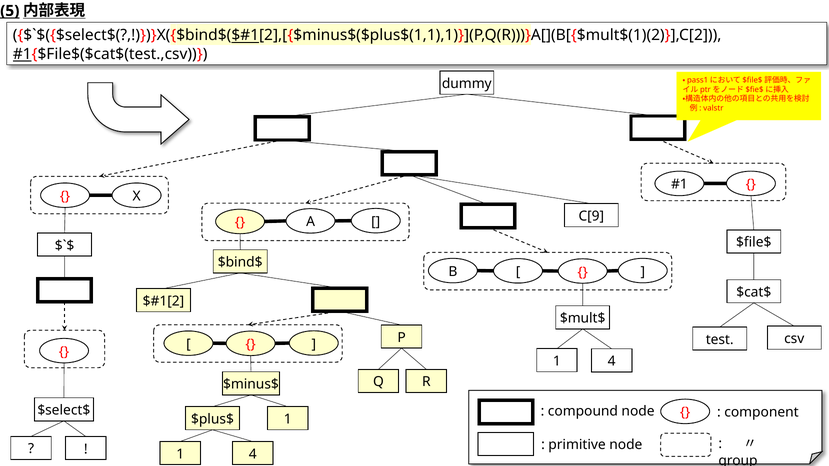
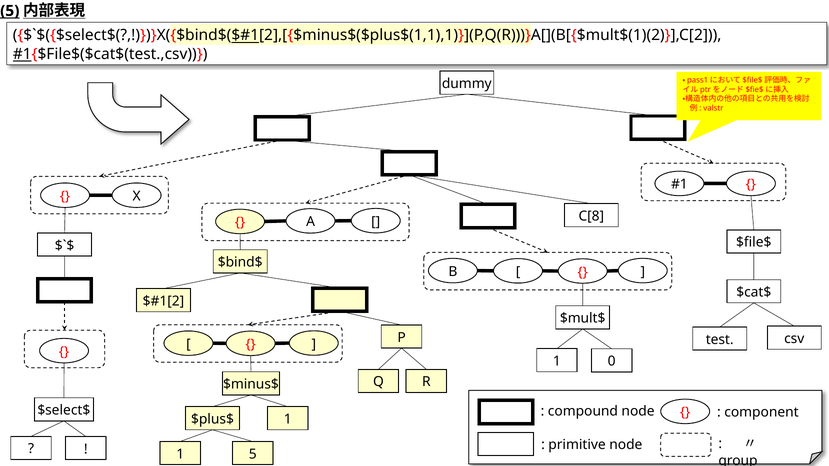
C[9: C[9 -> C[8 (591, 216)
4: 4 -> 0 (612, 361)
4: 4 -> 5 (253, 454)
